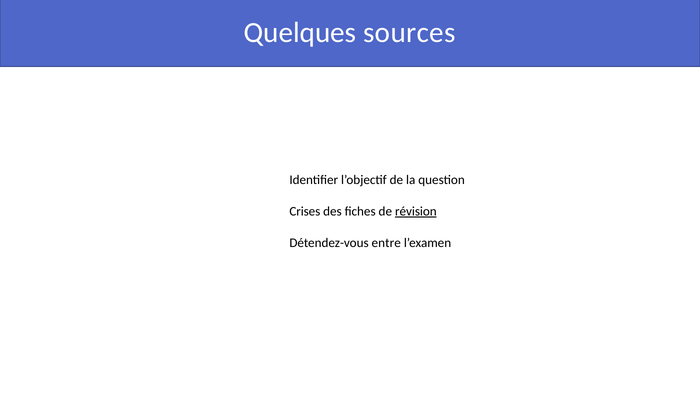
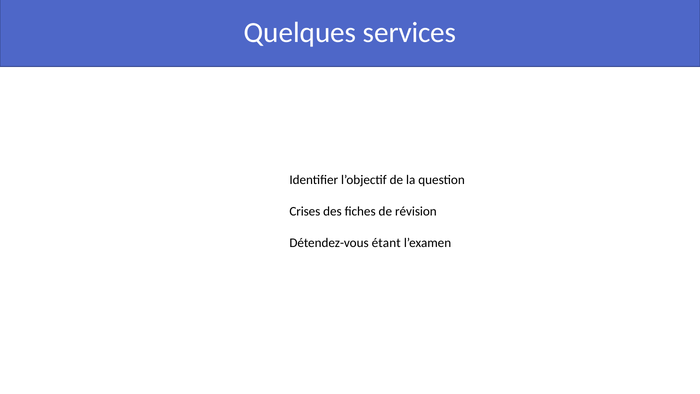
sources: sources -> services (410, 33)
révision underline: present -> none (416, 211)
entre: entre -> étant (386, 243)
